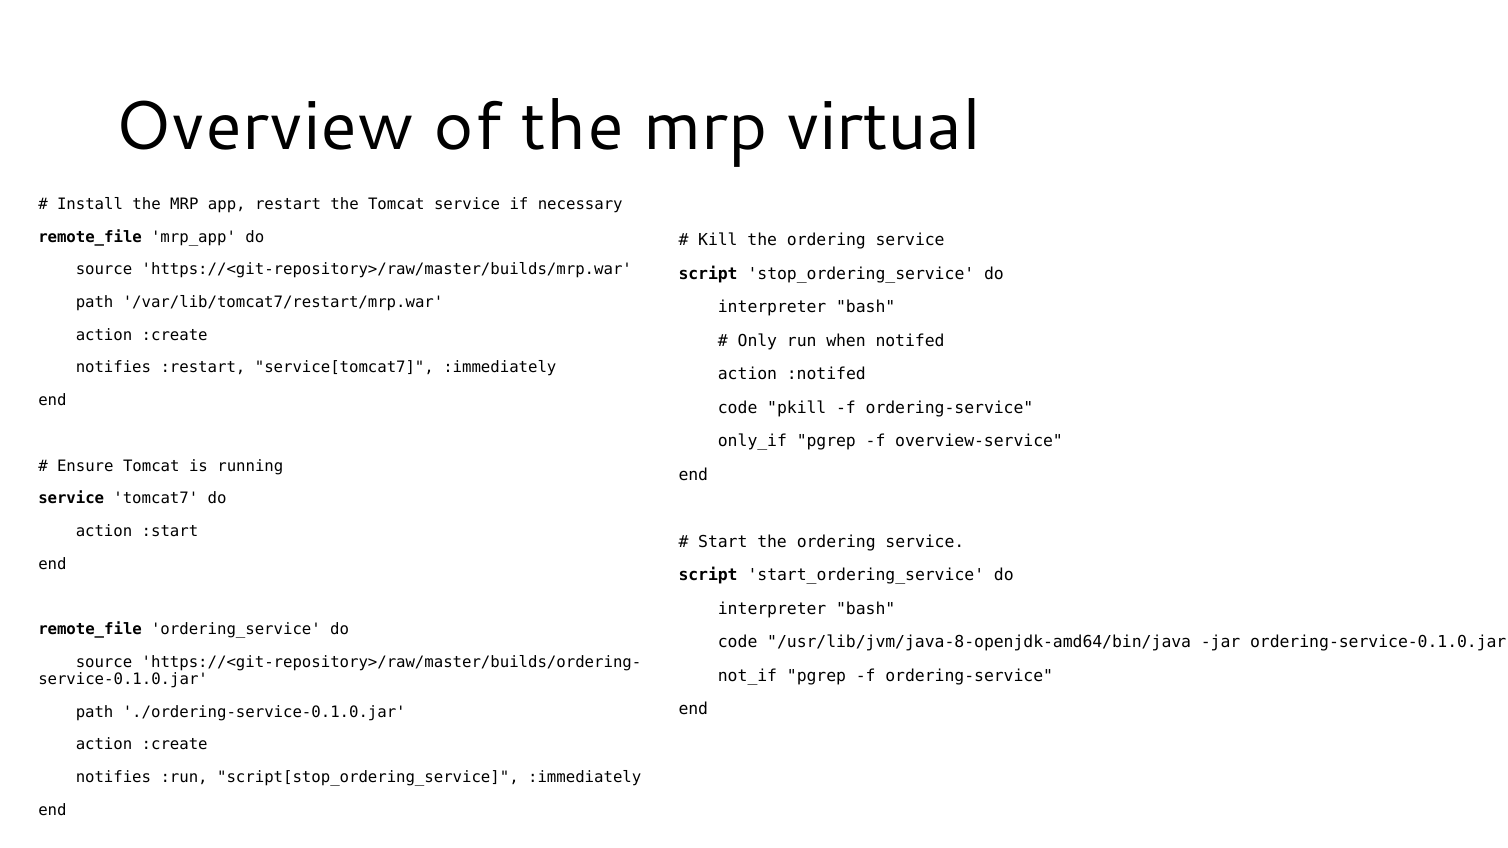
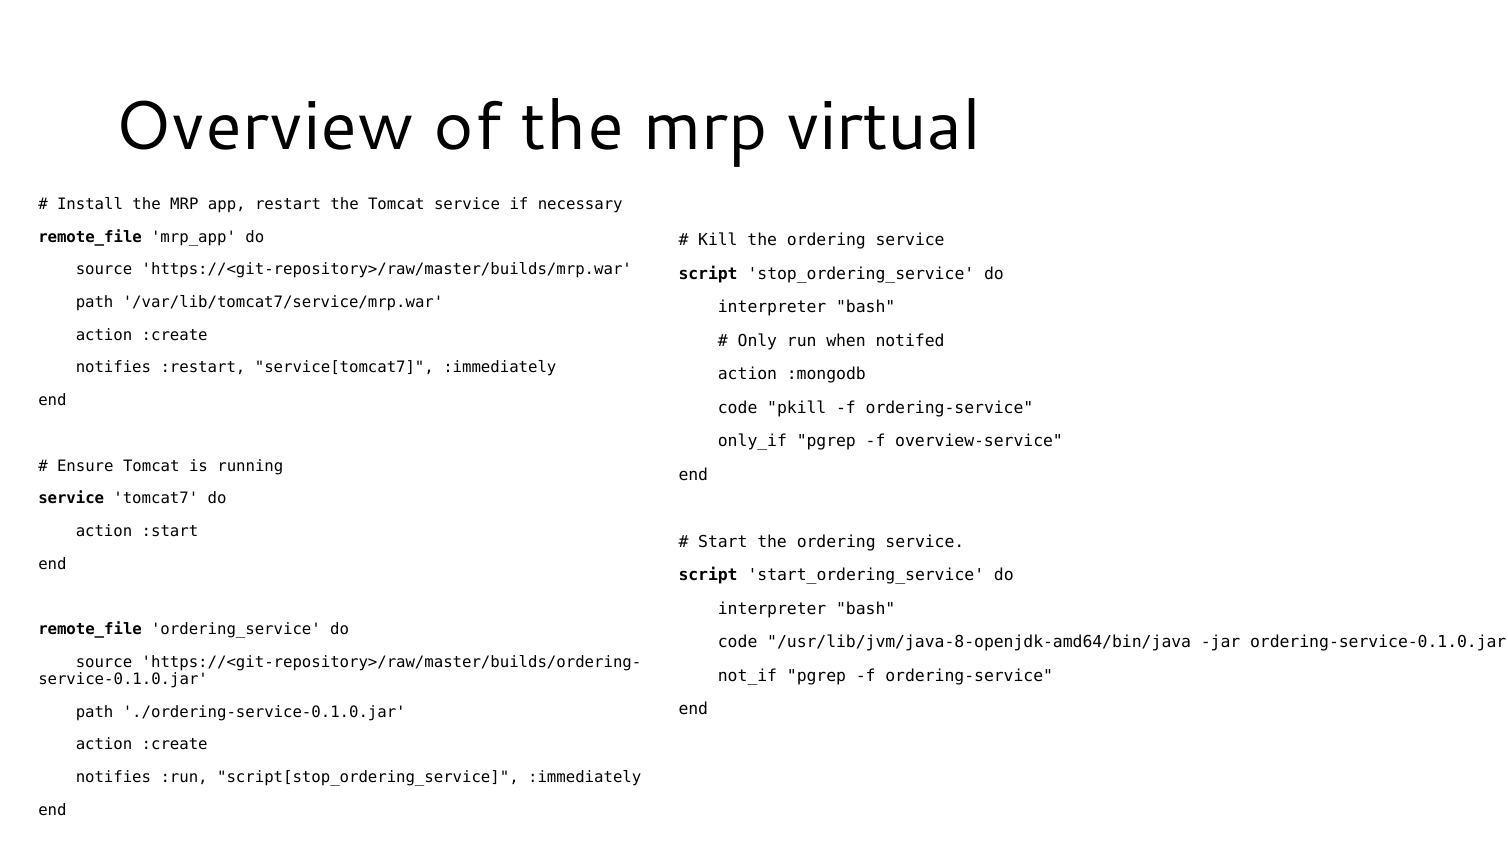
/var/lib/tomcat7/restart/mrp.war: /var/lib/tomcat7/restart/mrp.war -> /var/lib/tomcat7/service/mrp.war (283, 302)
:notifed: :notifed -> :mongodb (826, 374)
